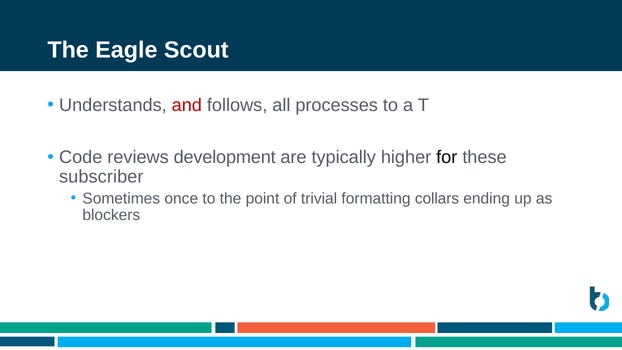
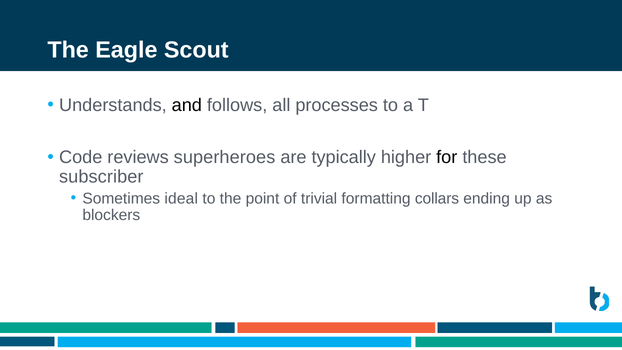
and colour: red -> black (187, 105)
development: development -> superheroes (225, 157)
once: once -> ideal (181, 198)
